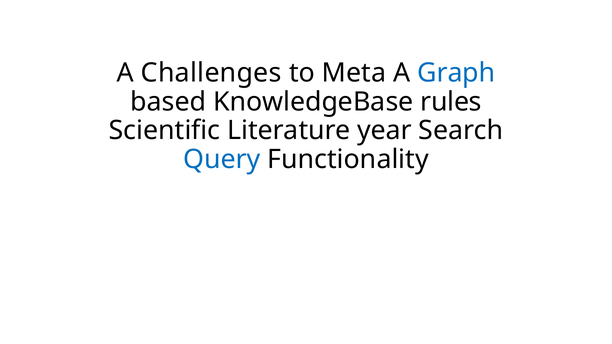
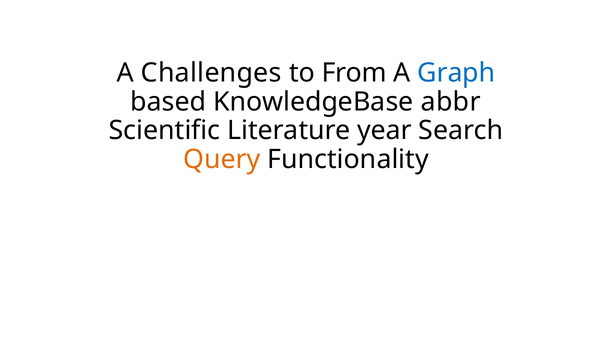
Meta: Meta -> From (354, 73)
rules: rules -> abbr (451, 102)
Query colour: blue -> orange (222, 160)
